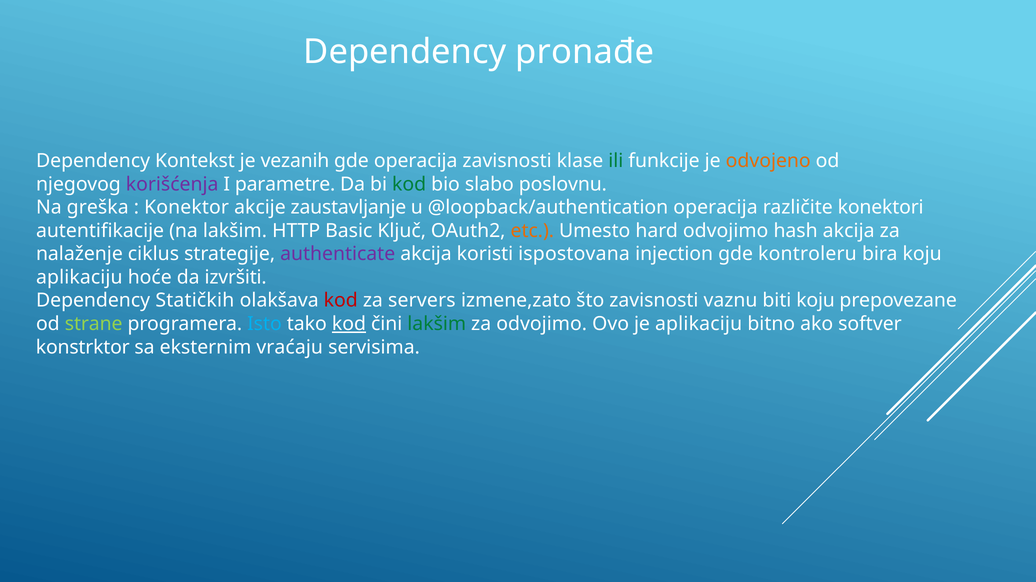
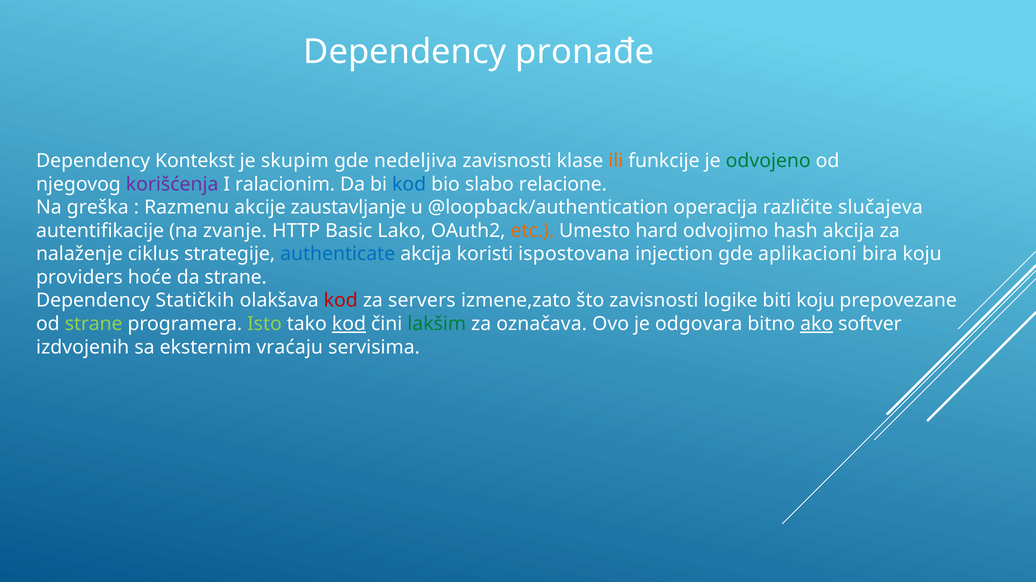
vezanih: vezanih -> skupim (295, 161)
gde operacija: operacija -> nedeljiva (416, 161)
ili colour: green -> orange (616, 161)
odvojeno colour: orange -> green (768, 161)
parametre: parametre -> ralacionim (285, 184)
kod colour: green -> blue (409, 184)
poslovnu: poslovnu -> relacione (563, 184)
Konektor: Konektor -> Razmenu (187, 208)
konektori: konektori -> slučajeva (880, 208)
na lakšim: lakšim -> zvanje (235, 231)
Ključ: Ključ -> Lako (402, 231)
authenticate colour: purple -> blue (338, 254)
kontroleru: kontroleru -> aplikacioni (807, 254)
aplikaciju: aplikaciju -> providers (79, 278)
da izvršiti: izvršiti -> strane (236, 278)
vaznu: vaznu -> logike (731, 301)
Isto colour: light blue -> light green (264, 324)
za odvojimo: odvojimo -> označava (542, 324)
je aplikaciju: aplikaciju -> odgovara (699, 324)
ako underline: none -> present (817, 324)
konstrktor: konstrktor -> izdvojenih (83, 348)
